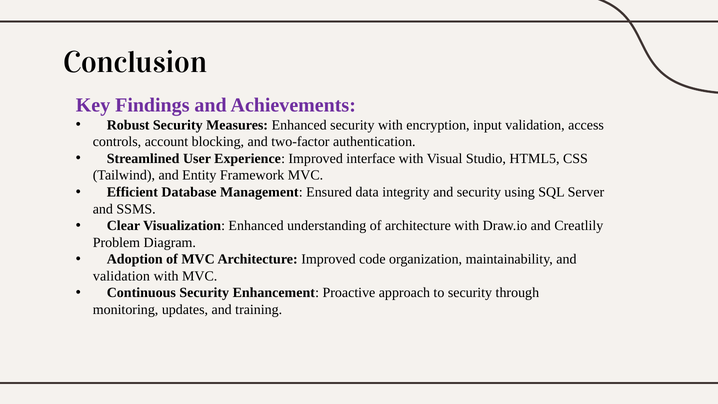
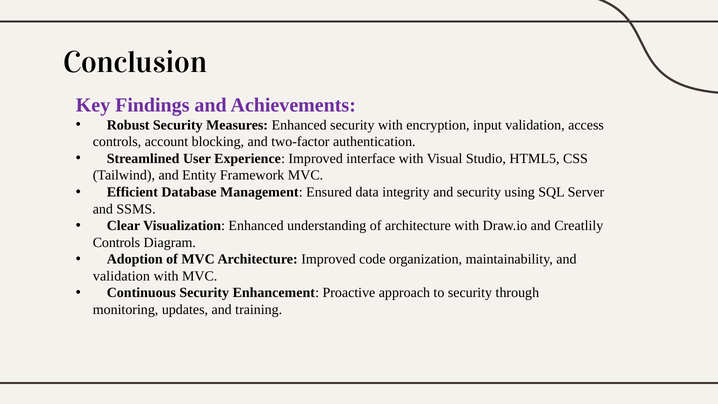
Problem: Problem -> Controls (116, 242)
